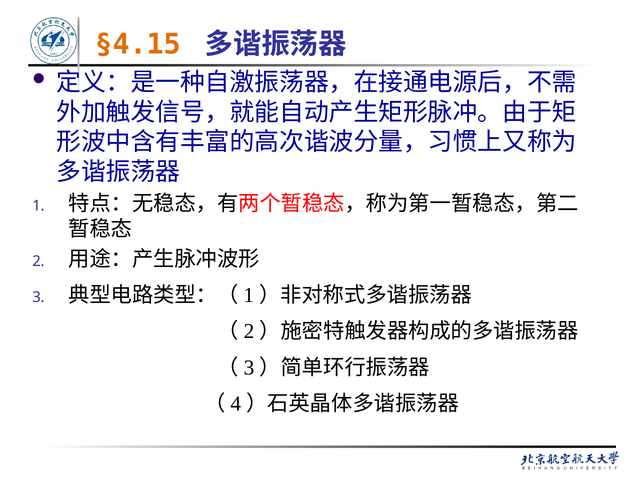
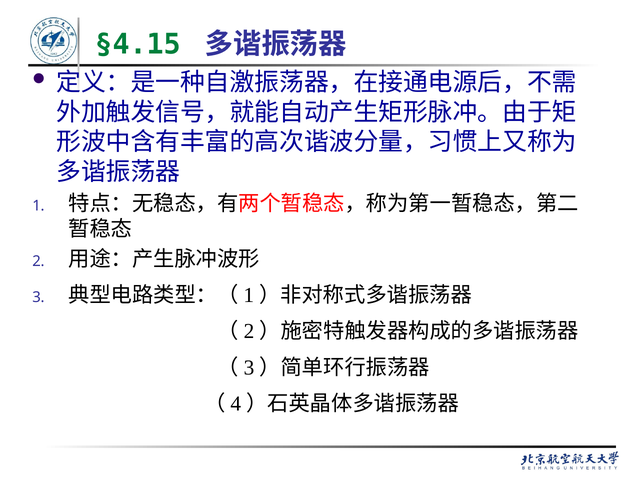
§4.15 colour: orange -> green (138, 44)
